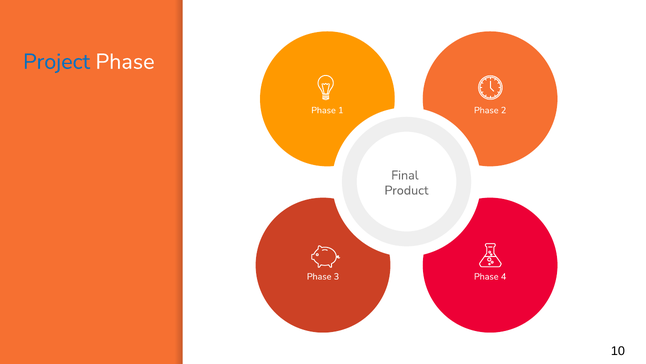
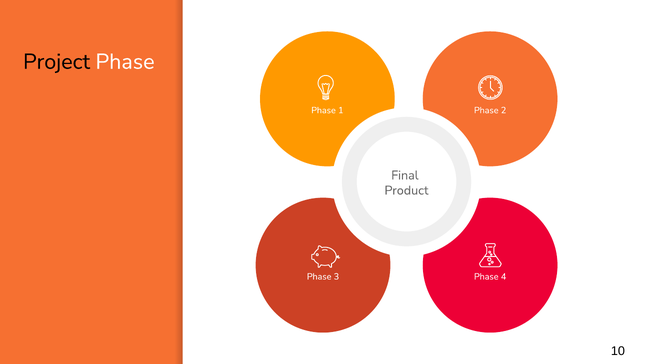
Project colour: blue -> black (57, 62)
